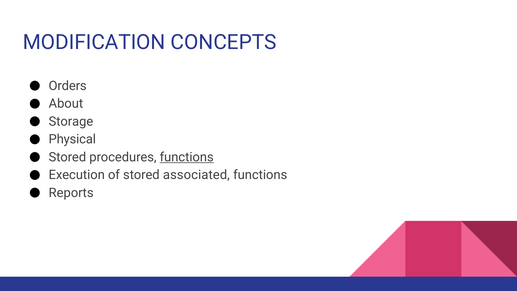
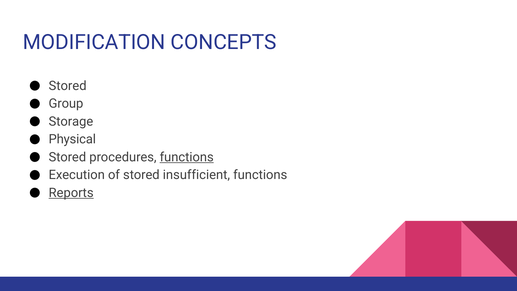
Orders: Orders -> Stored (68, 86)
About: About -> Group (66, 104)
associated: associated -> insufficient (196, 175)
Reports underline: none -> present (71, 193)
